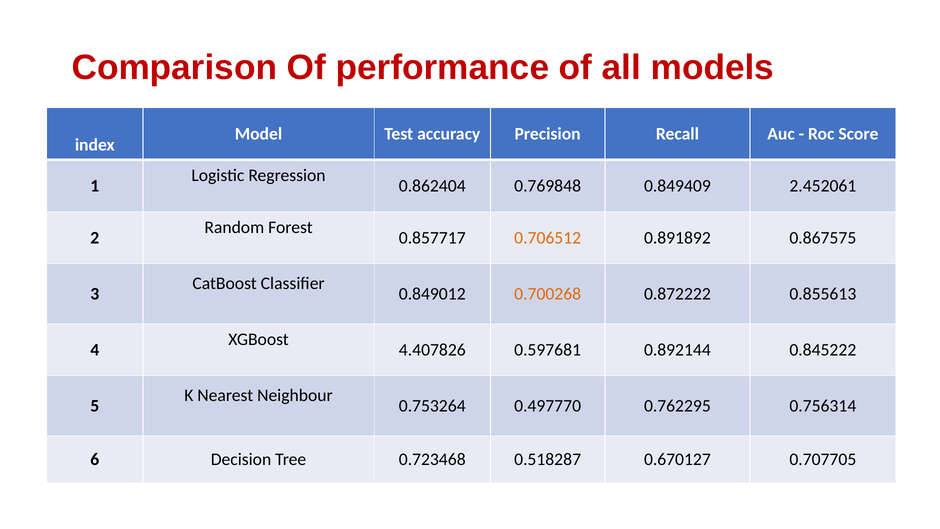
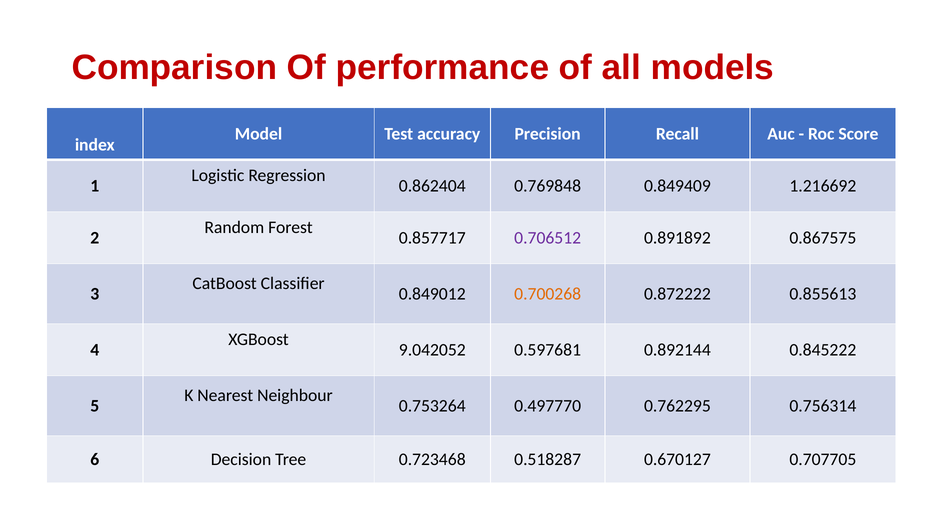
2.452061: 2.452061 -> 1.216692 (823, 186)
0.706512 colour: orange -> purple (548, 238)
4.407826: 4.407826 -> 9.042052 (432, 350)
